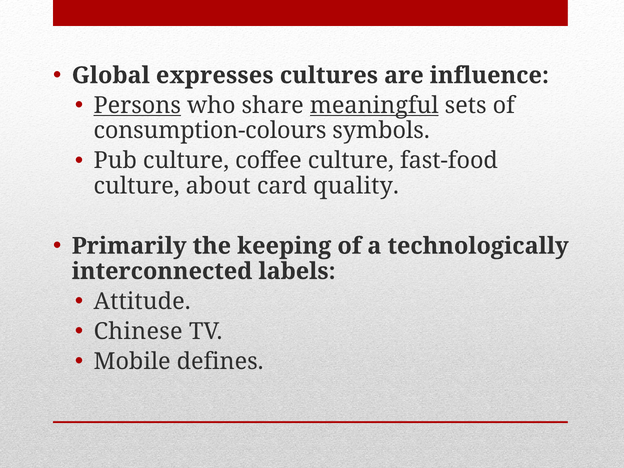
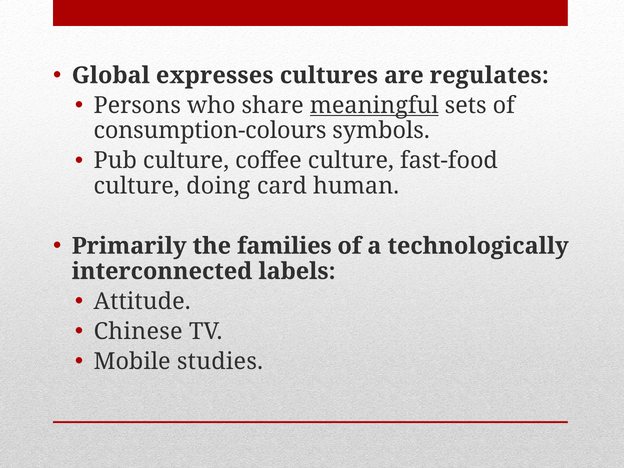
influence: influence -> regulates (489, 75)
Persons underline: present -> none (137, 105)
about: about -> doing (218, 186)
quality: quality -> human (356, 186)
keeping: keeping -> families (284, 246)
defines: defines -> studies (220, 361)
